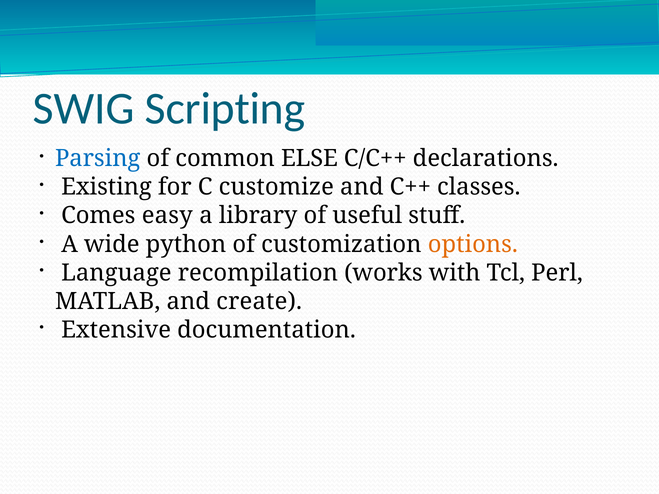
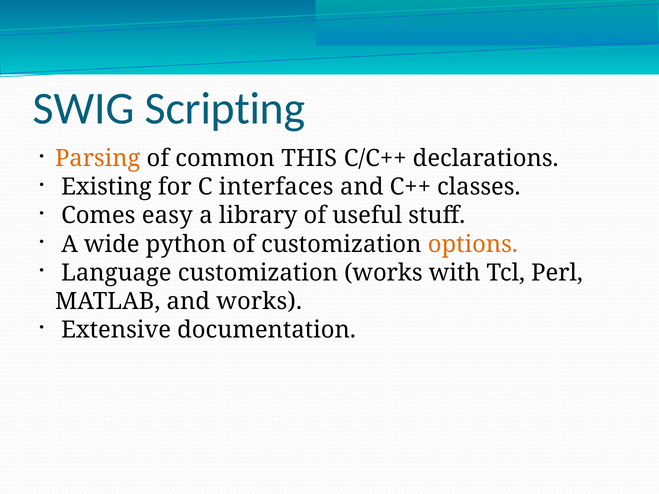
Parsing colour: blue -> orange (98, 159)
ELSE: ELSE -> THIS (309, 159)
customize: customize -> interfaces (276, 187)
Language recompilation: recompilation -> customization (258, 273)
and create: create -> works (259, 301)
